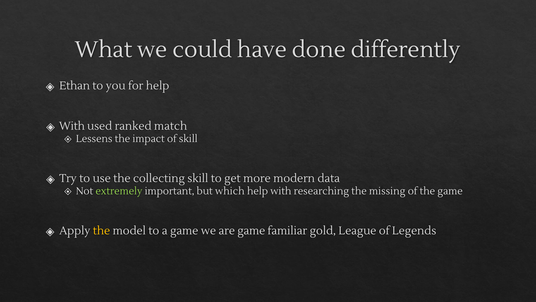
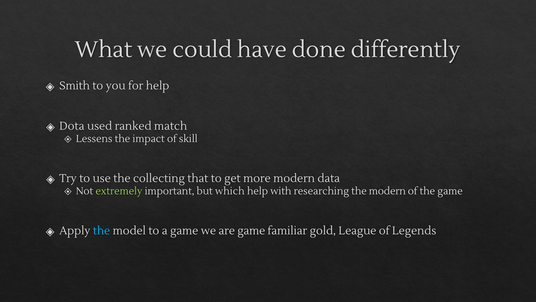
Ethan: Ethan -> Smith (75, 86)
With: With -> Dota (72, 126)
collecting skill: skill -> that (198, 178)
the missing: missing -> modern (387, 191)
the colour: yellow -> light blue (102, 231)
